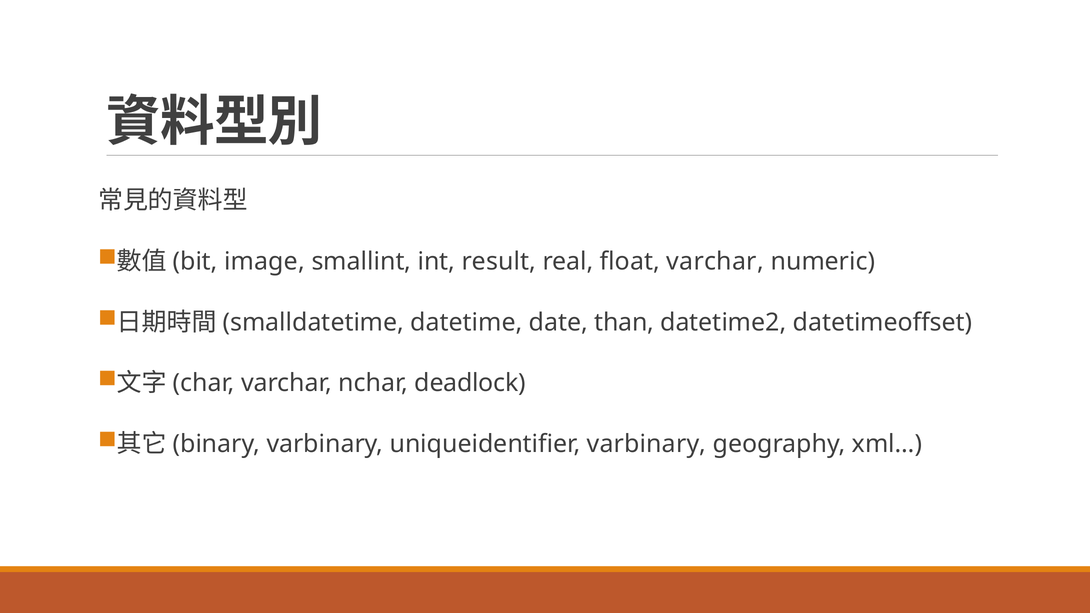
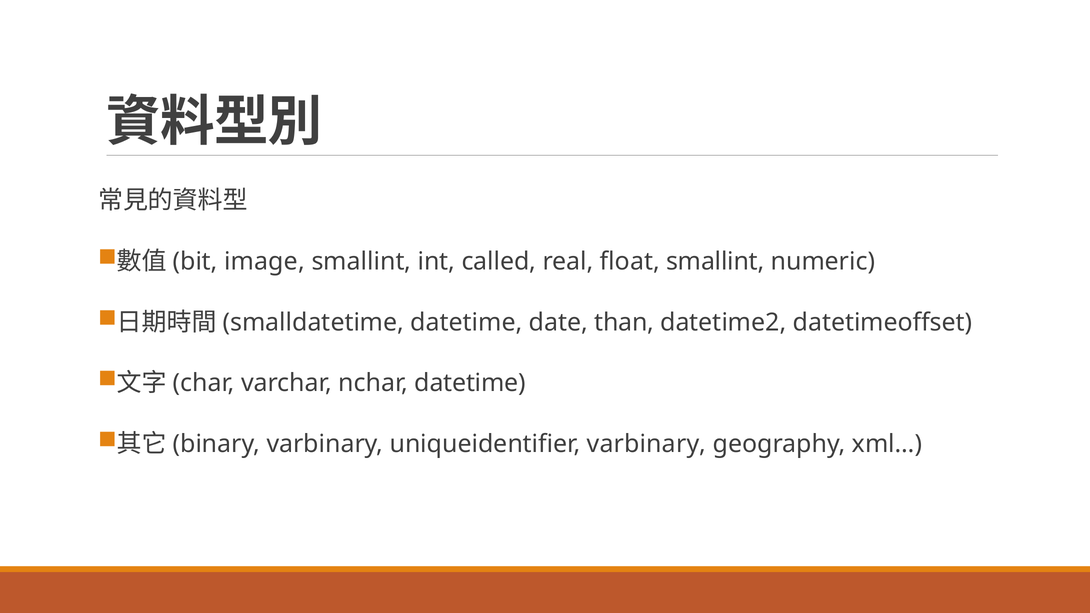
result: result -> called (499, 262)
float varchar: varchar -> smallint (715, 262)
nchar deadlock: deadlock -> datetime (470, 383)
